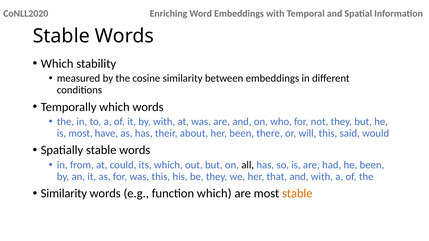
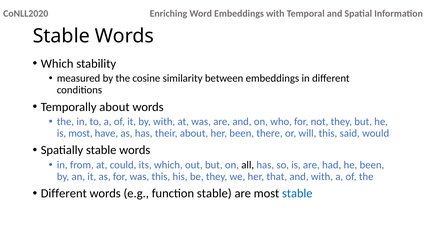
Temporally which: which -> about (114, 107)
Similarity: Similarity -> Different (64, 194)
function which: which -> stable (214, 194)
stable colour: orange -> blue (297, 194)
